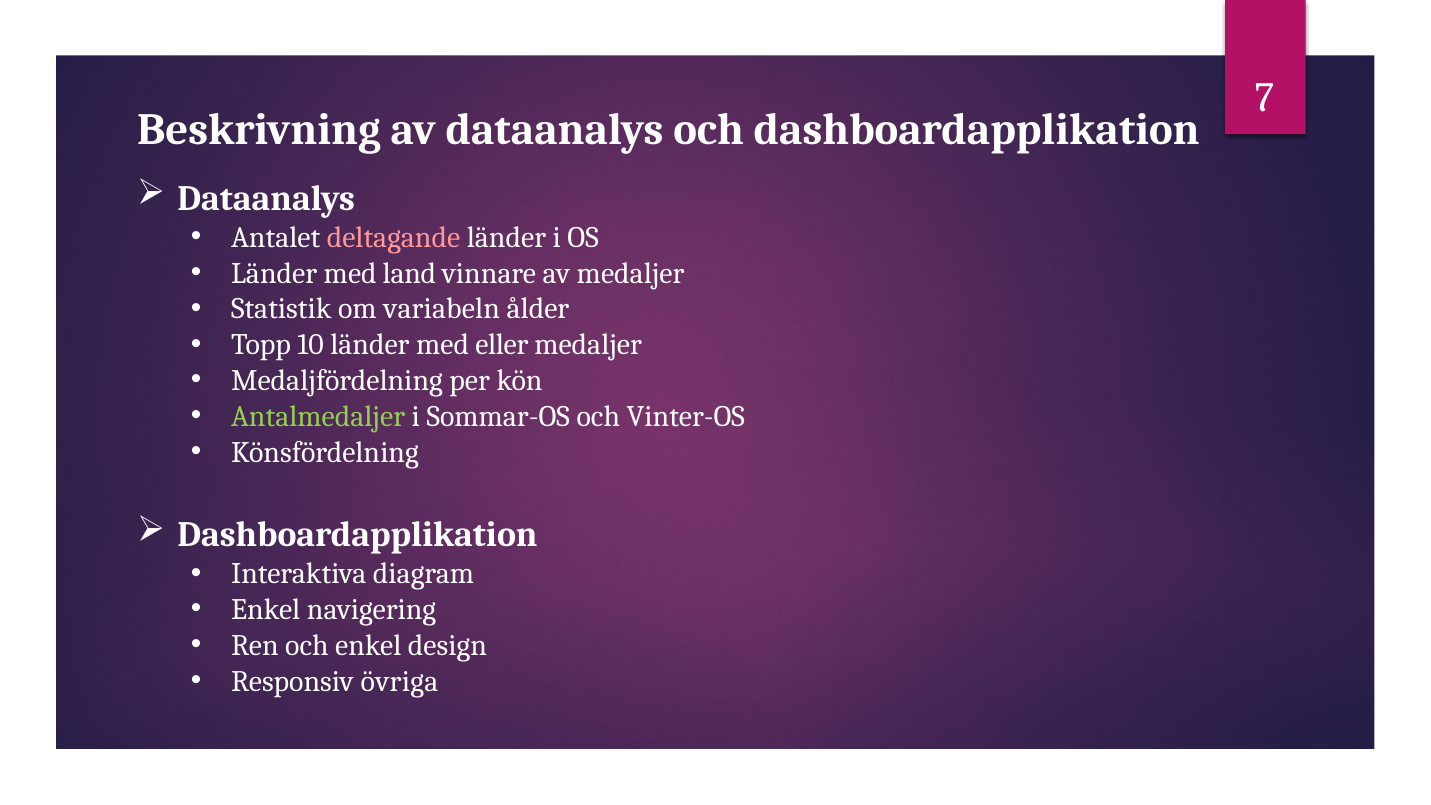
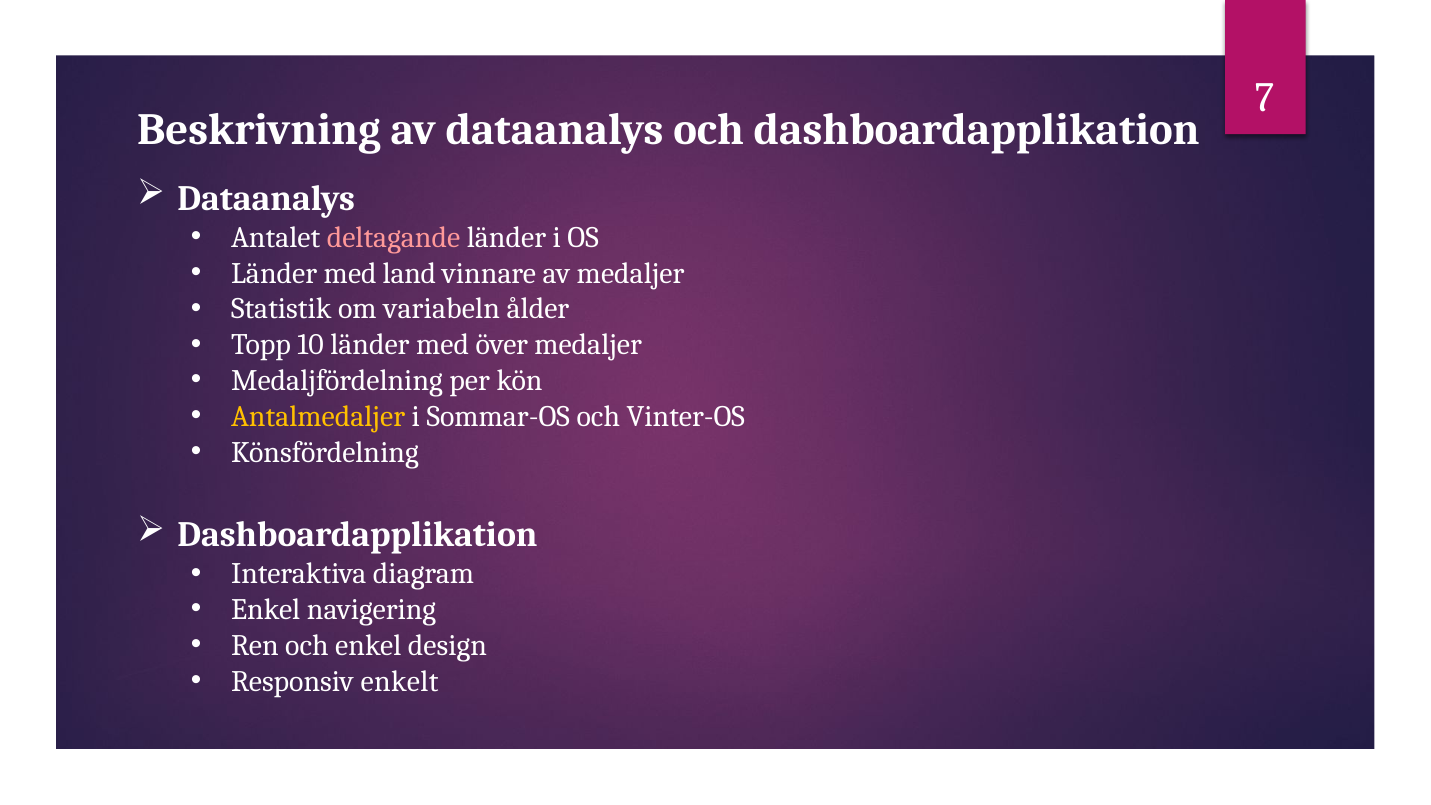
eller: eller -> över (502, 345)
Antalmedaljer colour: light green -> yellow (318, 416)
övriga: övriga -> enkelt (400, 681)
